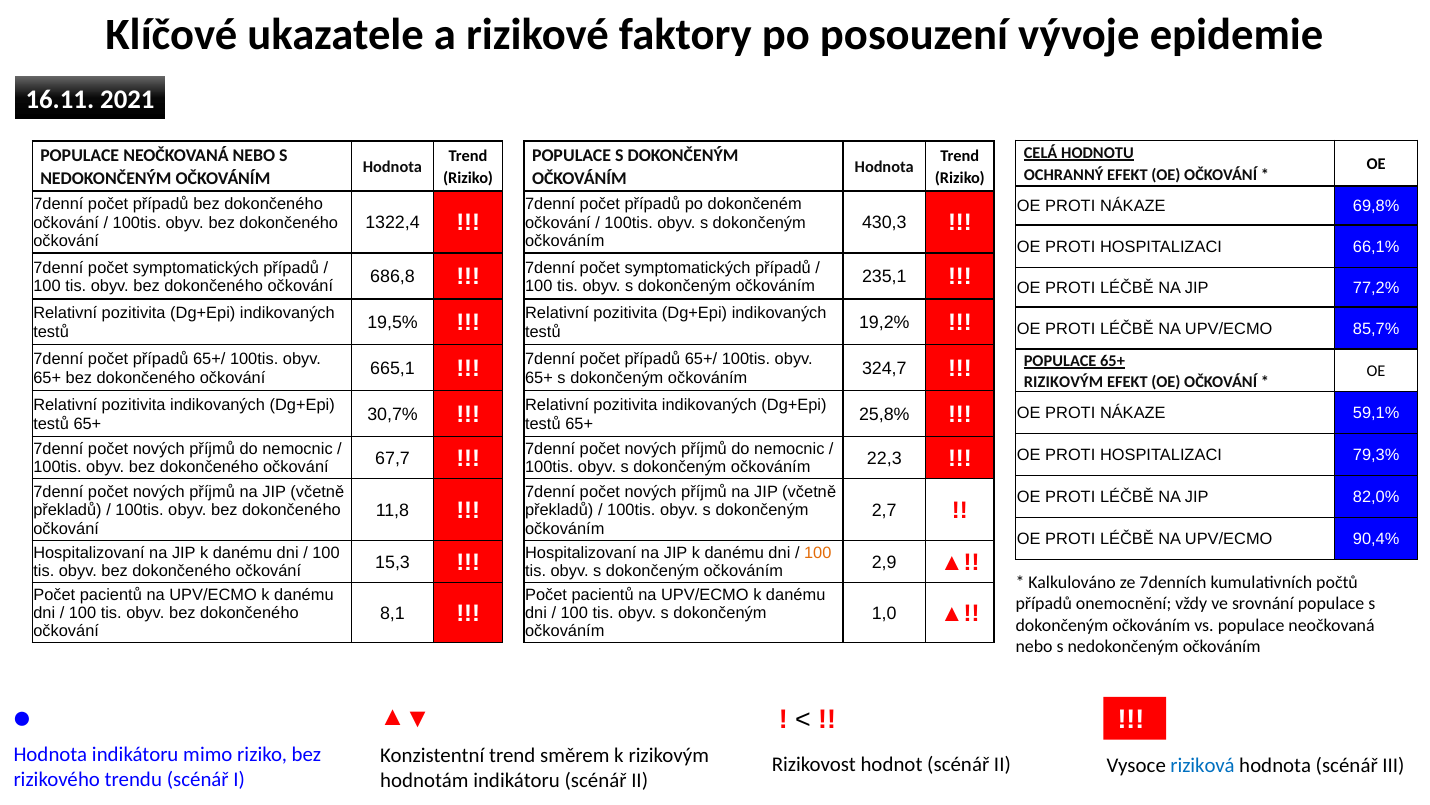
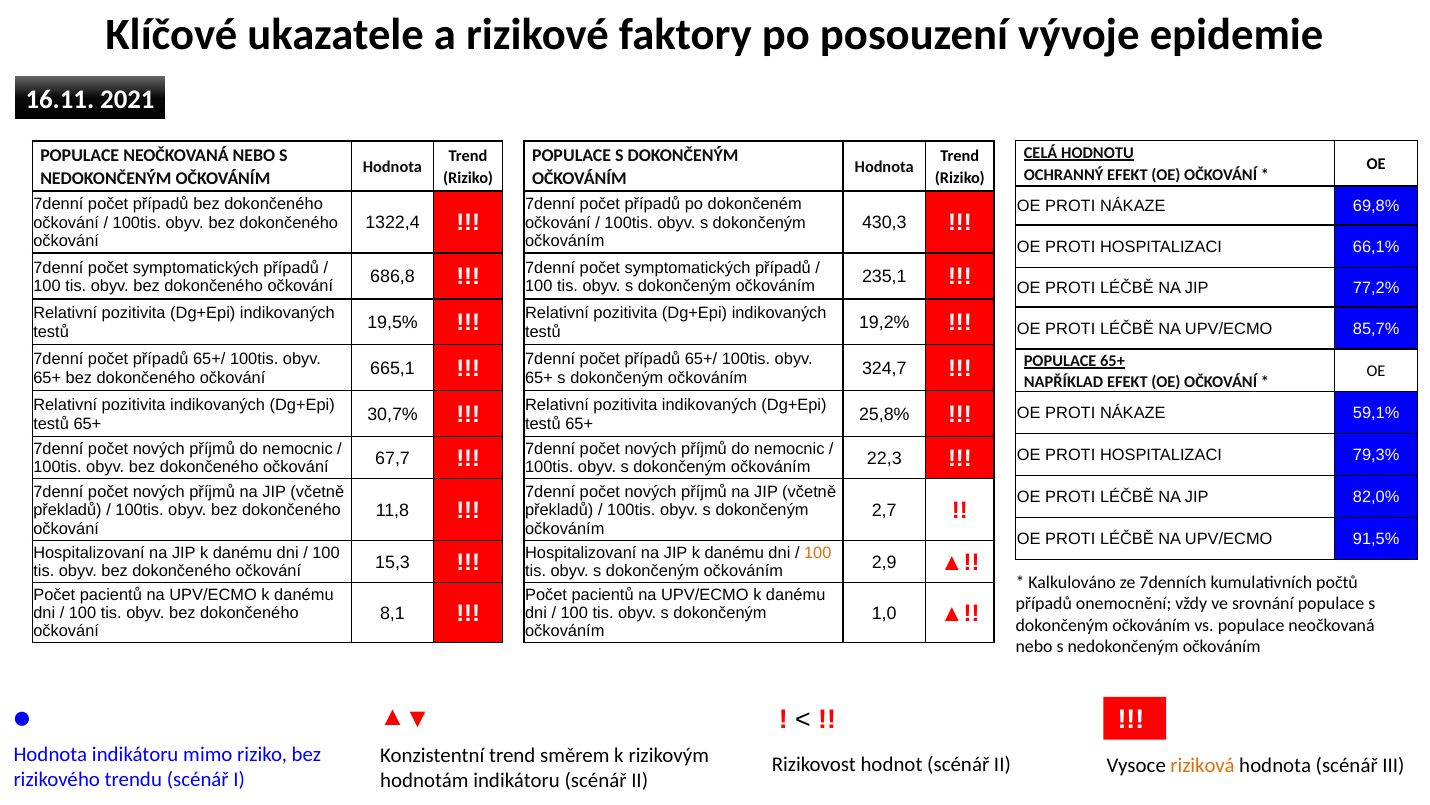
RIZIKOVÝM: RIZIKOVÝM -> NAPŘÍKLAD (1064, 382)
90,4%: 90,4% -> 91,5% (1376, 539)
riziková colour: blue -> orange (1203, 765)
